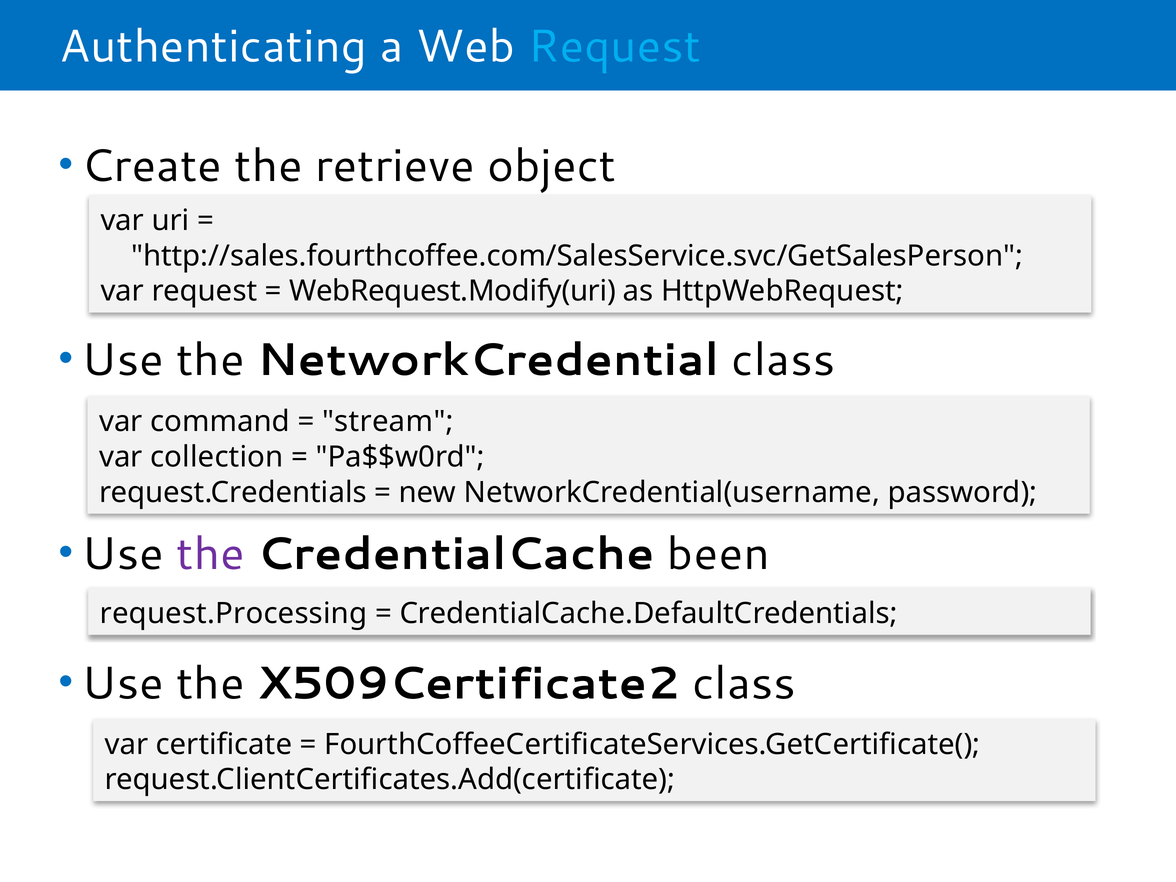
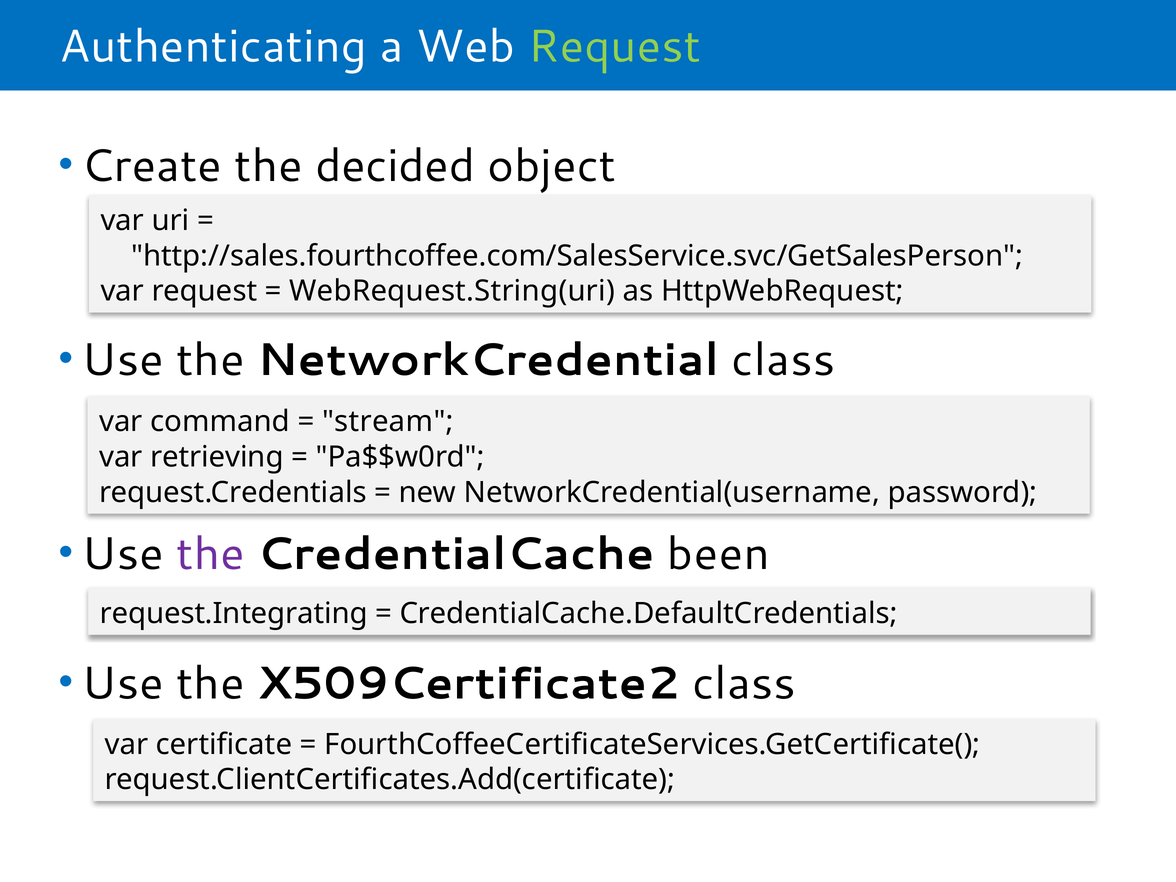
Request colour: light blue -> light green (614, 46)
retrieve: retrieve -> decided (395, 166)
WebRequest.Modify(uri: WebRequest.Modify(uri -> WebRequest.String(uri (452, 291)
collection: collection -> retrieving (217, 457)
request.Processing: request.Processing -> request.Integrating (234, 613)
